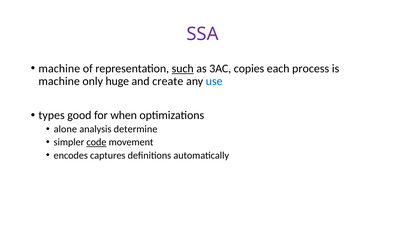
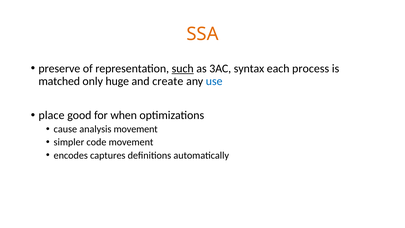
SSA colour: purple -> orange (202, 34)
machine: machine -> preserve (59, 68)
copies: copies -> syntax (249, 68)
machine: machine -> matched (59, 81)
types: types -> place (52, 115)
alone: alone -> cause (65, 129)
analysis determine: determine -> movement (136, 129)
code underline: present -> none (96, 142)
